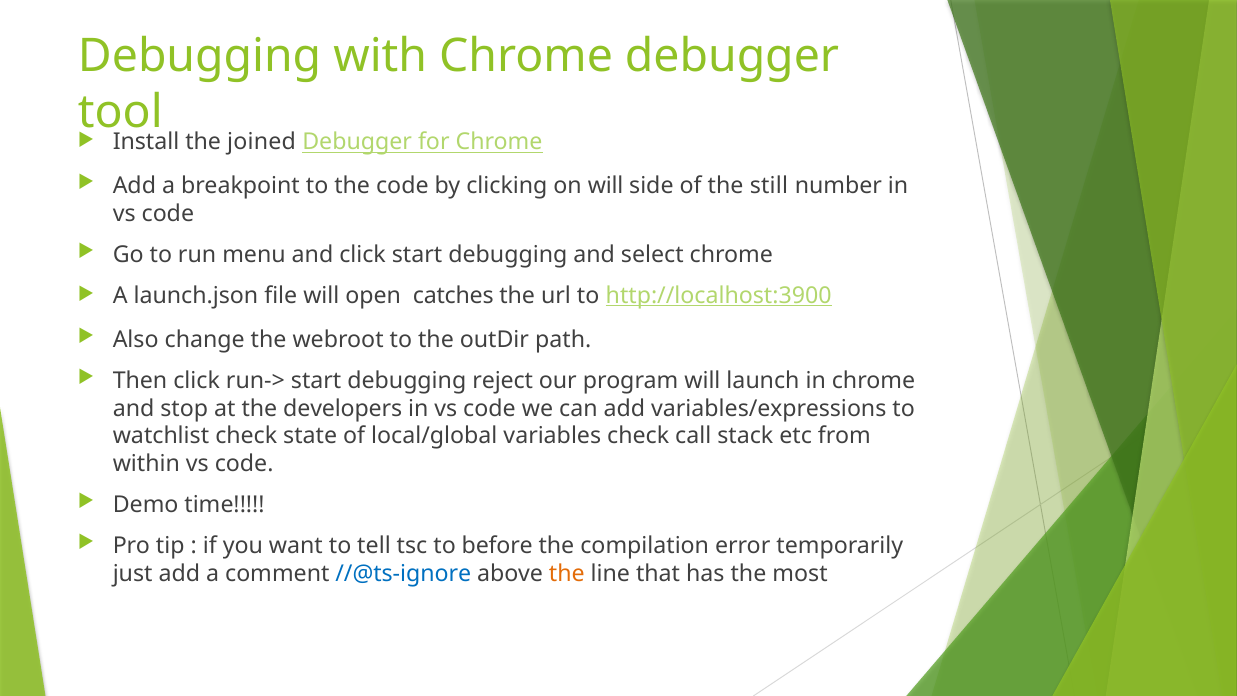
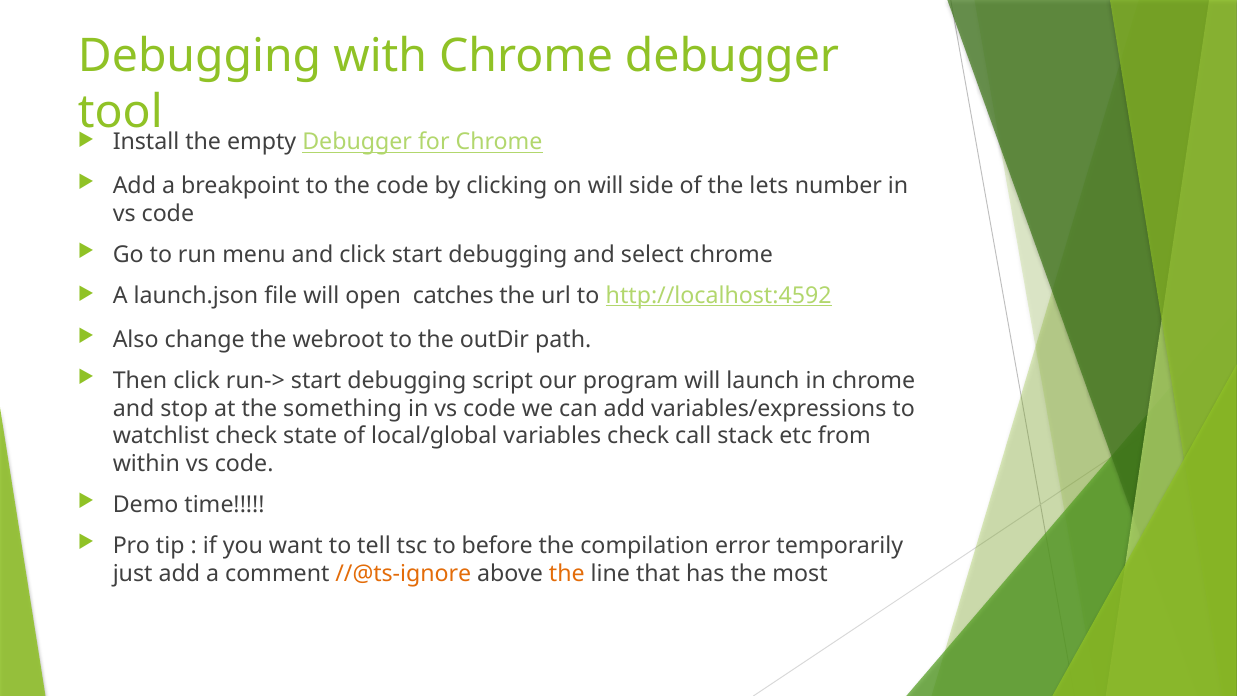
joined: joined -> empty (262, 142)
still: still -> lets (769, 186)
http://localhost:3900: http://localhost:3900 -> http://localhost:4592 (719, 295)
reject: reject -> script (503, 381)
developers: developers -> something (343, 408)
//@ts-ignore colour: blue -> orange (403, 573)
